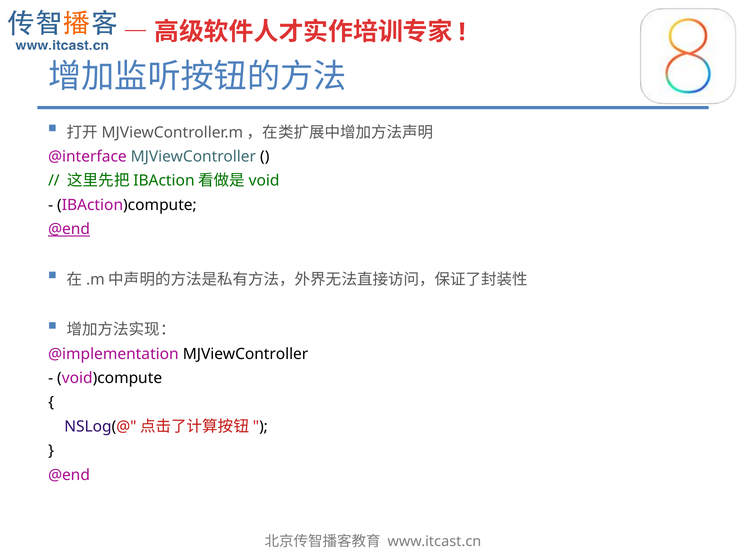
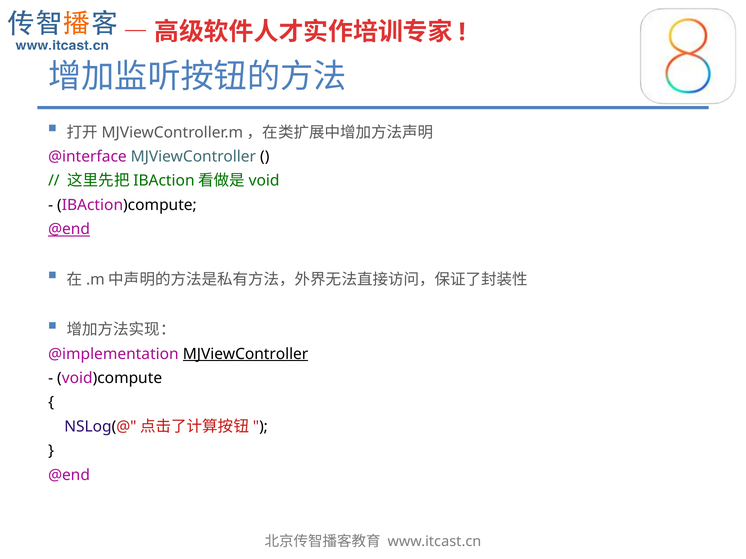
MJViewController underline: none -> present (246, 354)
